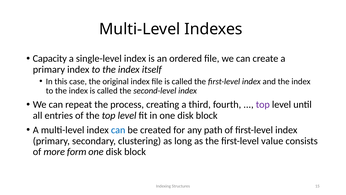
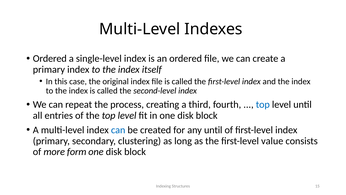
Capacity: Capacity -> Ordered (50, 58)
top colour: purple -> blue (263, 104)
any path: path -> until (213, 130)
